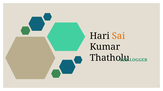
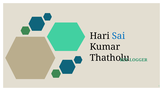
Sai colour: orange -> blue (119, 36)
